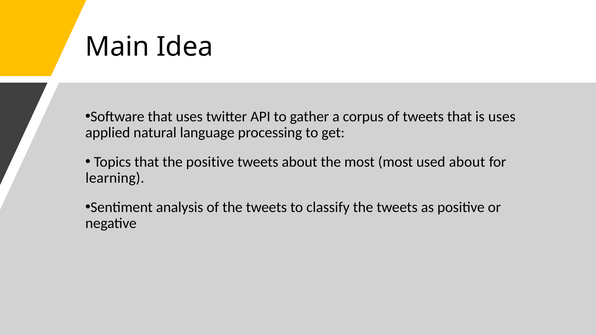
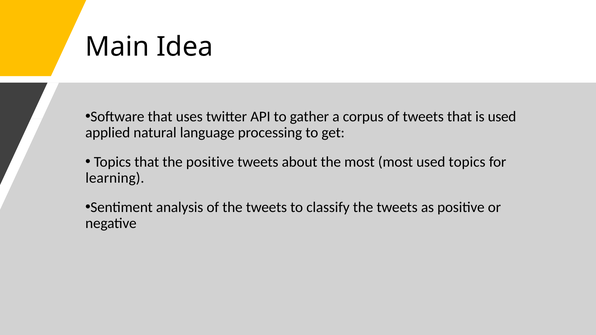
is uses: uses -> used (502, 117)
used about: about -> topics (467, 162)
